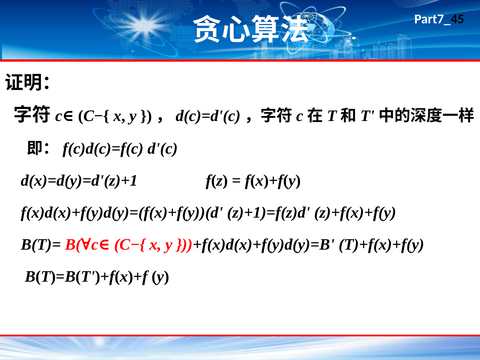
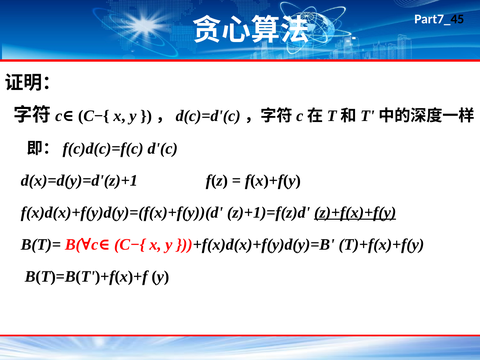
z)+f(x)+f(y underline: none -> present (355, 212)
